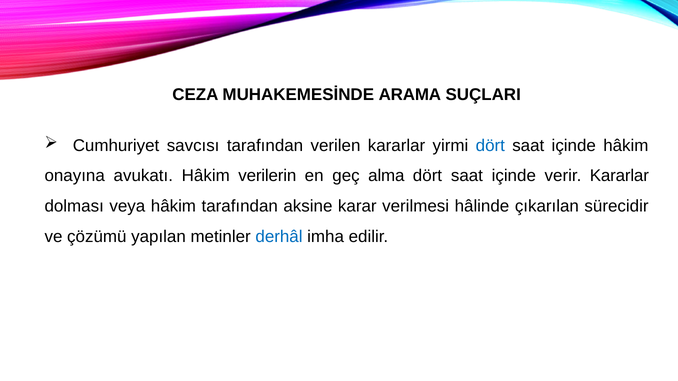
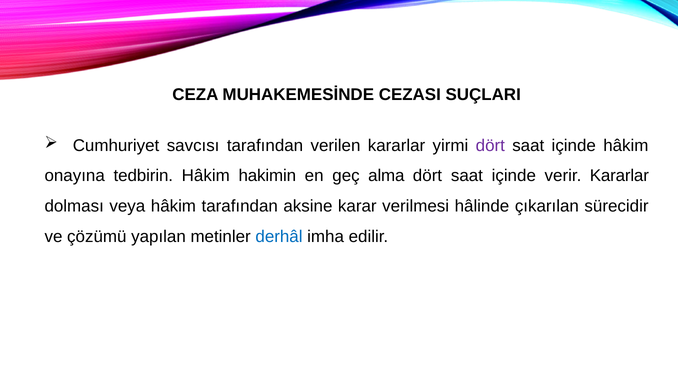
ARAMA: ARAMA -> CEZASI (410, 95)
dört colour: blue -> purple (490, 146)
avukatı: avukatı -> tedbirin (143, 176)
verilerin: verilerin -> hakimin (267, 176)
